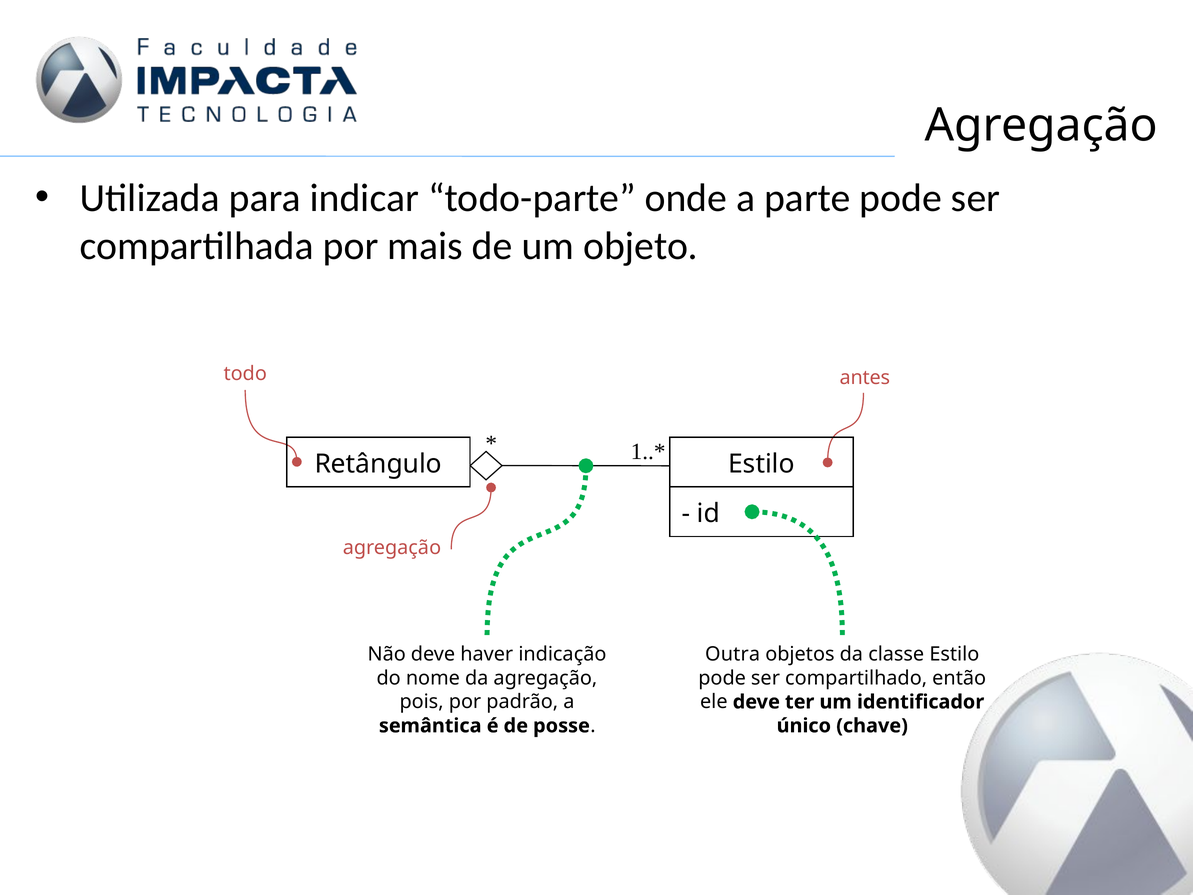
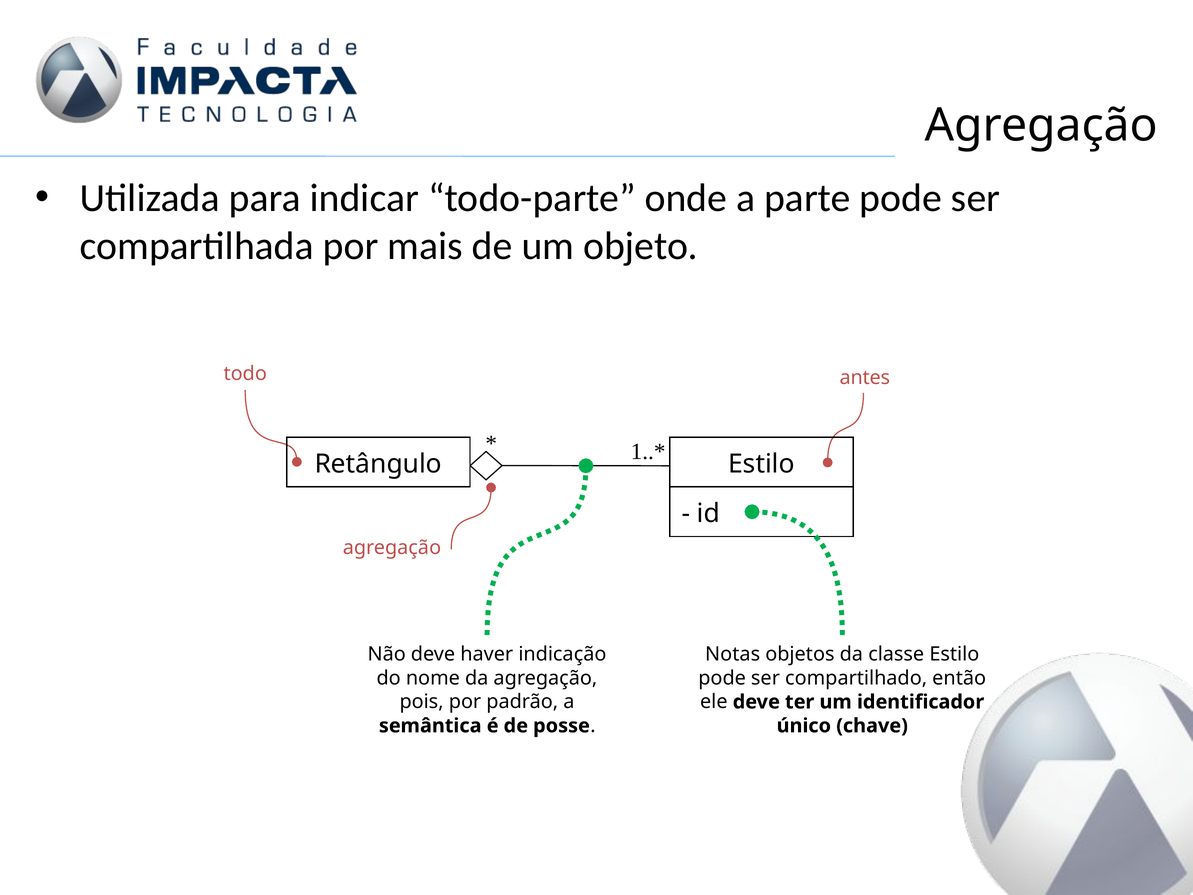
Outra: Outra -> Notas (733, 654)
